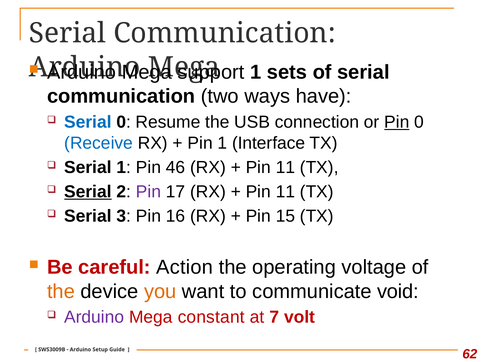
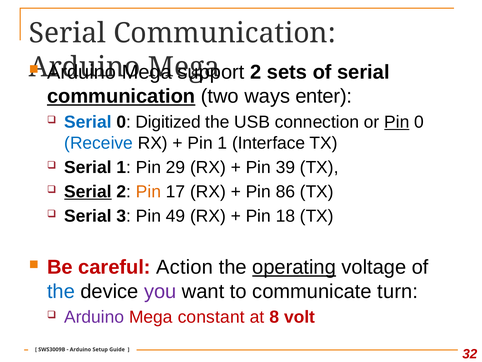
1: 1 -> 2 (256, 72)
communication underline: none -> present (121, 96)
have: have -> enter (324, 96)
Resume: Resume -> Digitized (168, 122)
46: 46 -> 29 (176, 167)
11: 11 -> 39 (285, 167)
Pin colour: purple -> orange (148, 192)
11: 11 -> 86 (285, 192)
16: 16 -> 49 (176, 216)
15: 15 -> 18 (285, 216)
operating underline: none -> present (294, 267)
the colour: orange -> blue (61, 291)
you colour: orange -> purple (160, 291)
void: void -> turn (398, 291)
7: 7 -> 8 (274, 317)
62: 62 -> 32 (470, 354)
